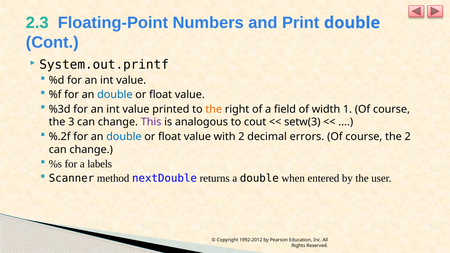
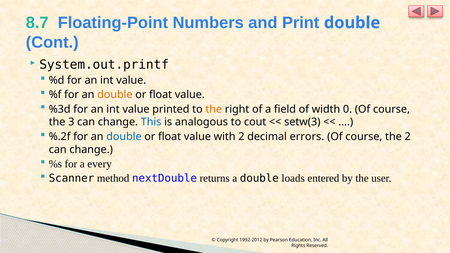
2.3: 2.3 -> 8.7 (37, 23)
double colour: blue -> orange (115, 95)
1: 1 -> 0 (348, 109)
This colour: purple -> blue (151, 122)
labels: labels -> every (100, 164)
when: when -> loads (293, 178)
